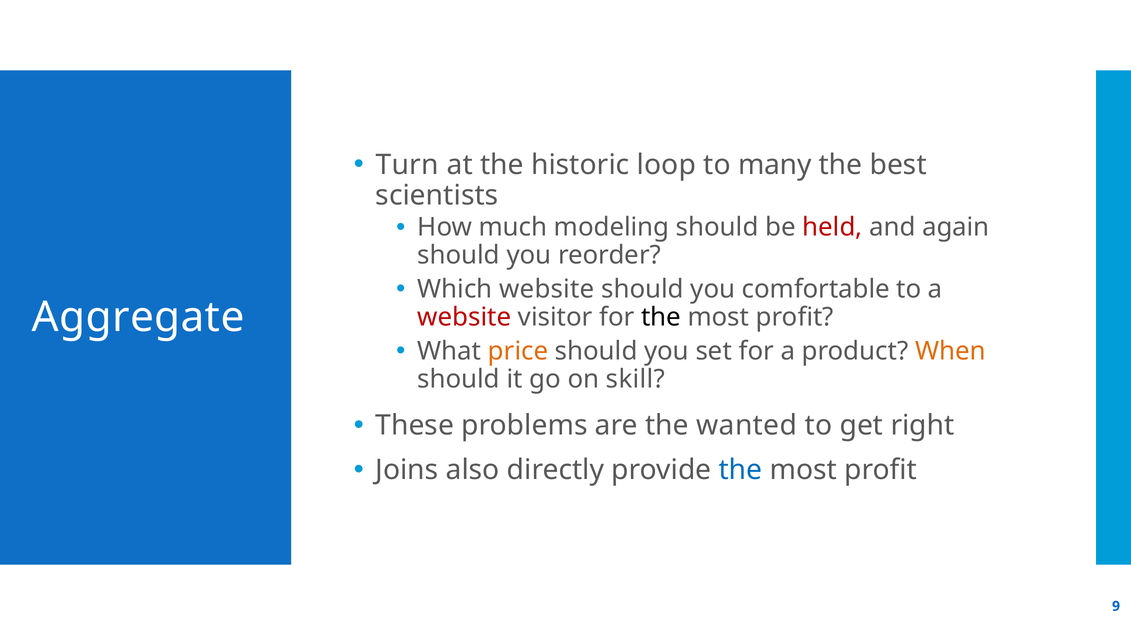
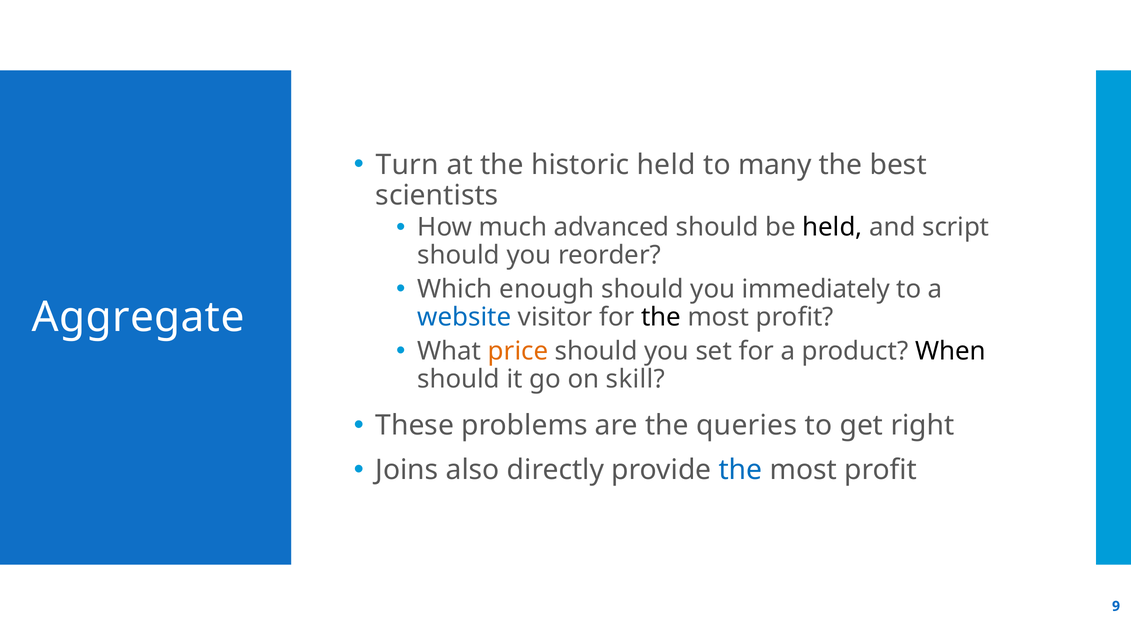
historic loop: loop -> held (666, 165)
modeling: modeling -> advanced (612, 227)
held colour: red -> black (832, 227)
again: again -> script (956, 227)
Which website: website -> enough (547, 289)
comfortable: comfortable -> immediately (816, 289)
website colour: red -> blue (464, 317)
When colour: orange -> black (950, 351)
wanted: wanted -> queries (747, 426)
